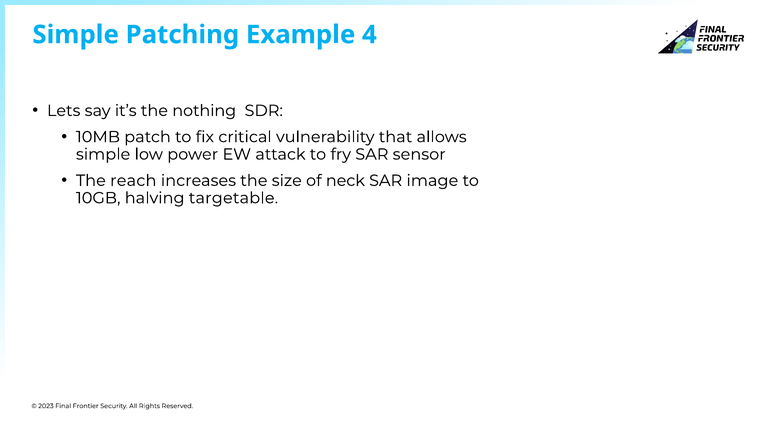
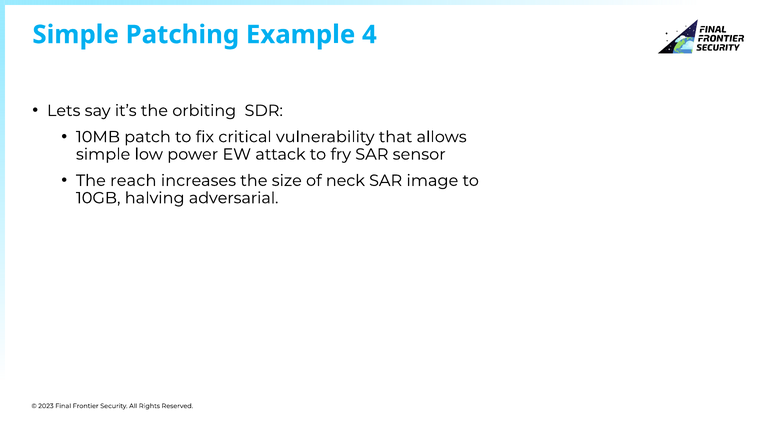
nothing: nothing -> orbiting (204, 111)
targetable: targetable -> adversarial (234, 198)
